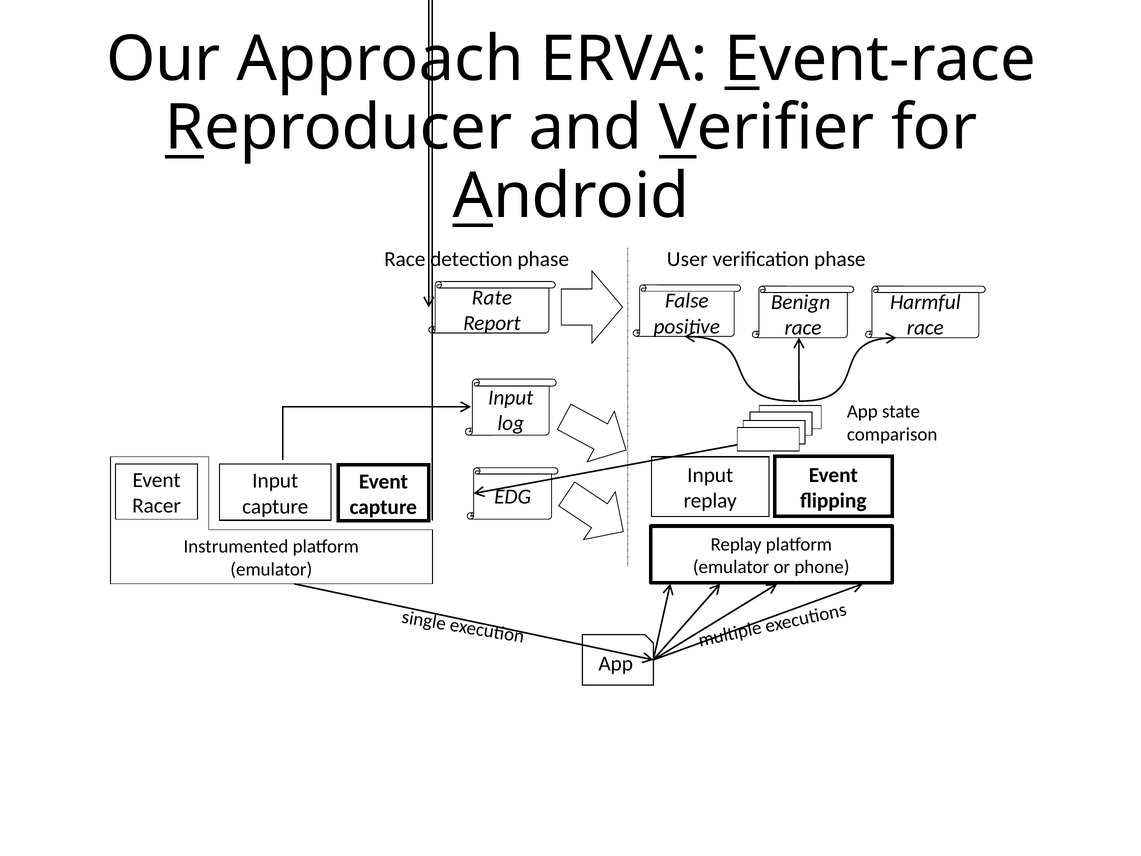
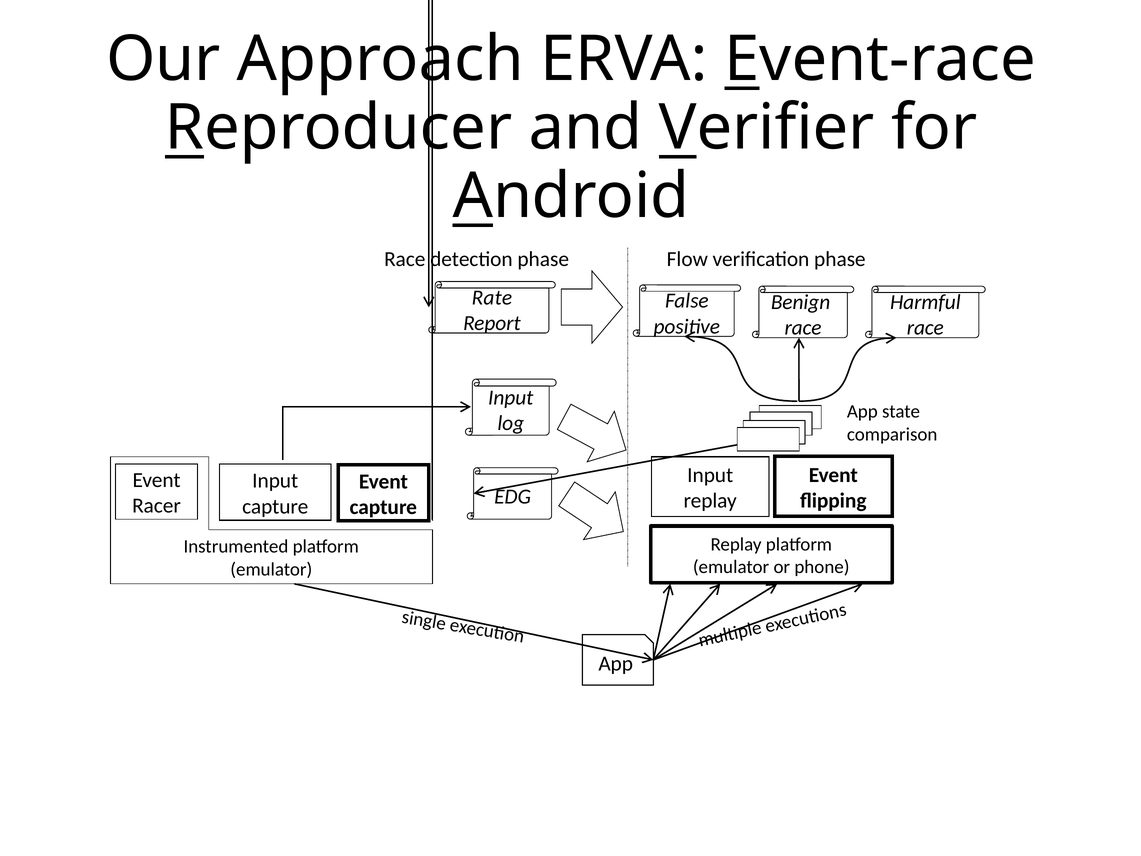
User: User -> Flow (687, 259)
